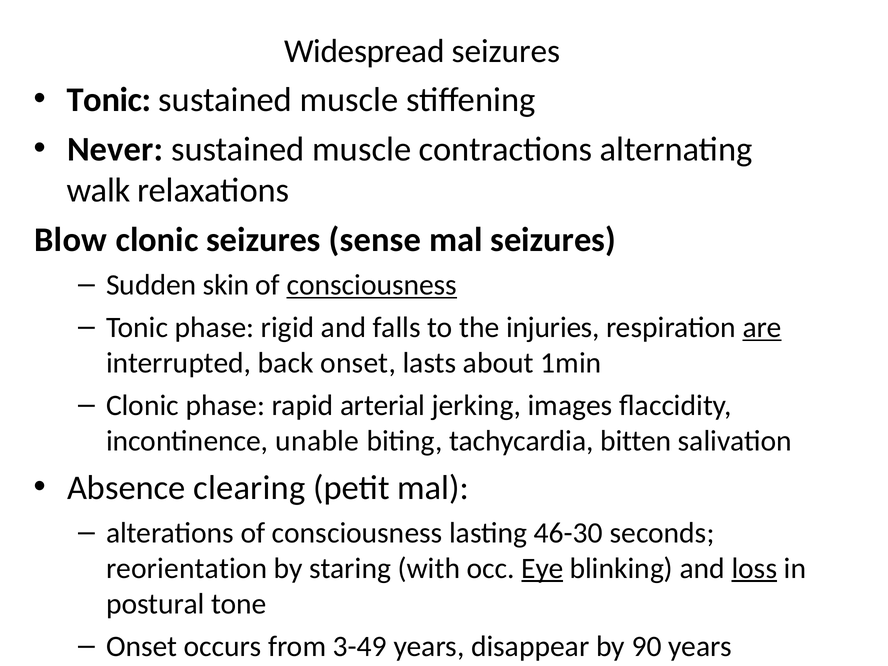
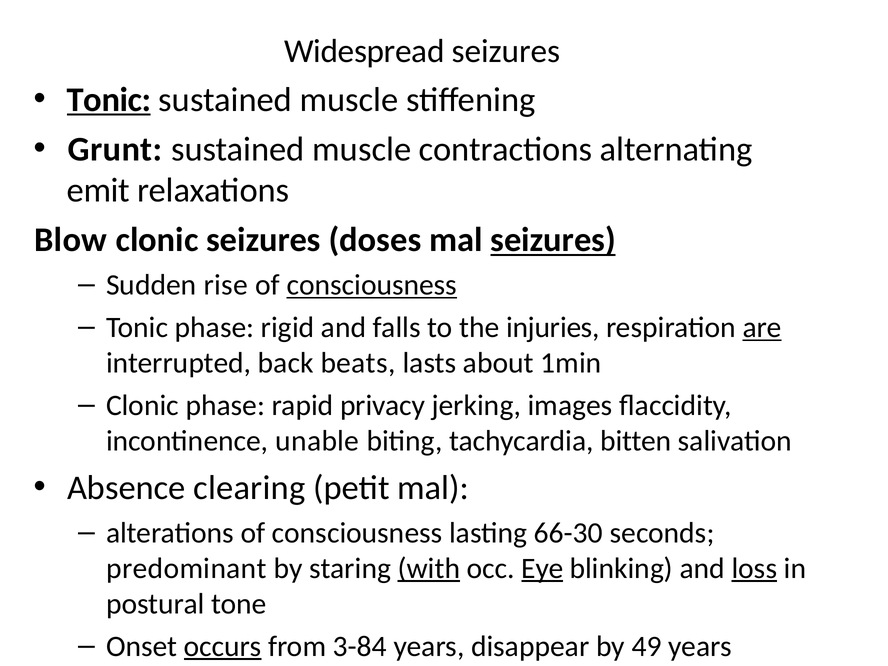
Tonic underline: none -> present (109, 100)
Never: Never -> Grunt (115, 149)
walk: walk -> emit (98, 191)
sense: sense -> doses (375, 240)
seizures underline: none -> present (553, 240)
skin: skin -> rise (226, 285)
back onset: onset -> beats (358, 363)
arterial: arterial -> privacy (383, 405)
46-30: 46-30 -> 66-30 (568, 533)
reorientation: reorientation -> predominant (186, 568)
with underline: none -> present (429, 568)
occurs underline: none -> present (223, 646)
3-49: 3-49 -> 3-84 (360, 646)
90: 90 -> 49 (647, 646)
